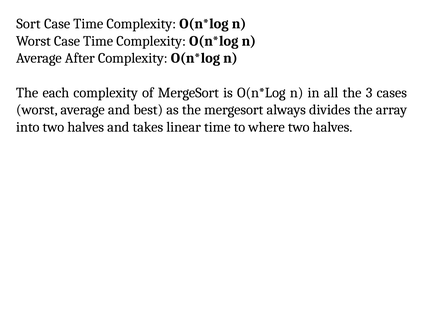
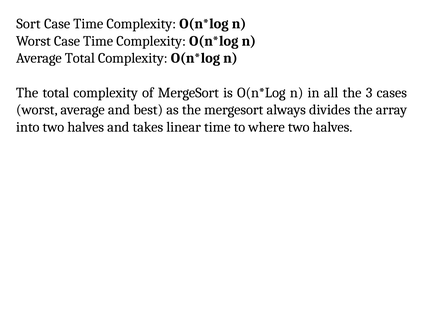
Average After: After -> Total (80, 58)
The each: each -> total (56, 93)
